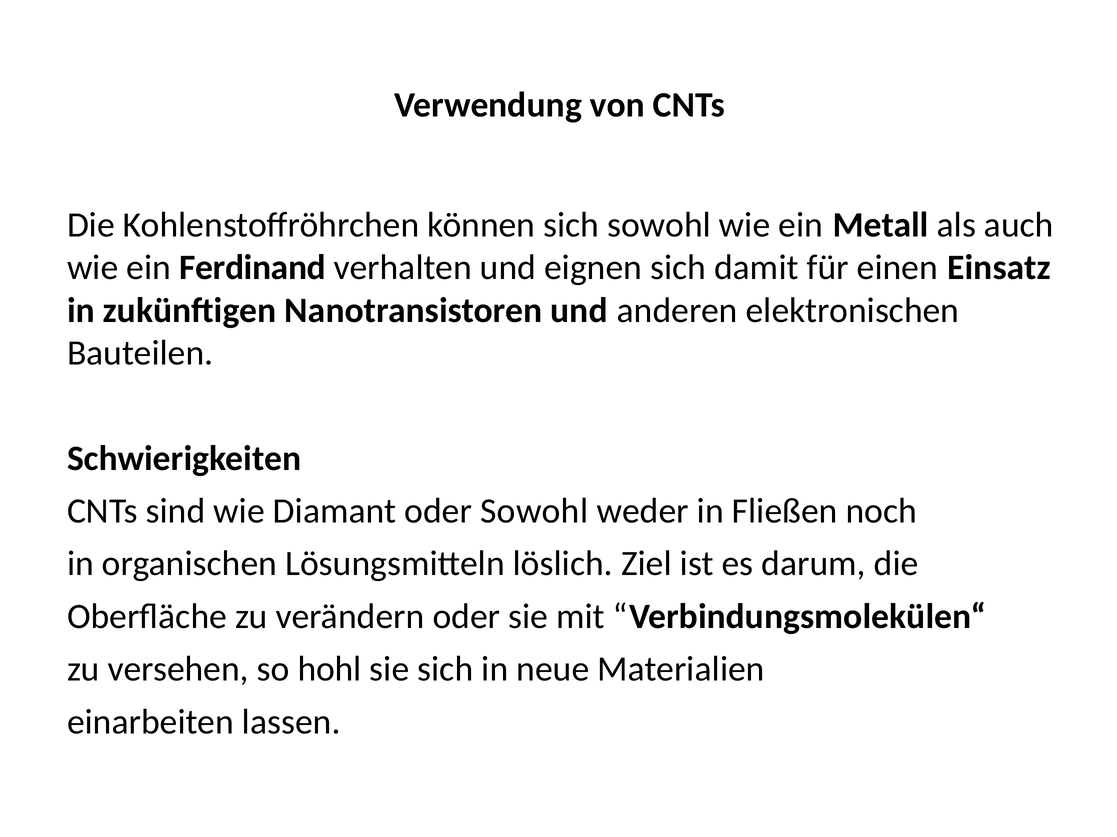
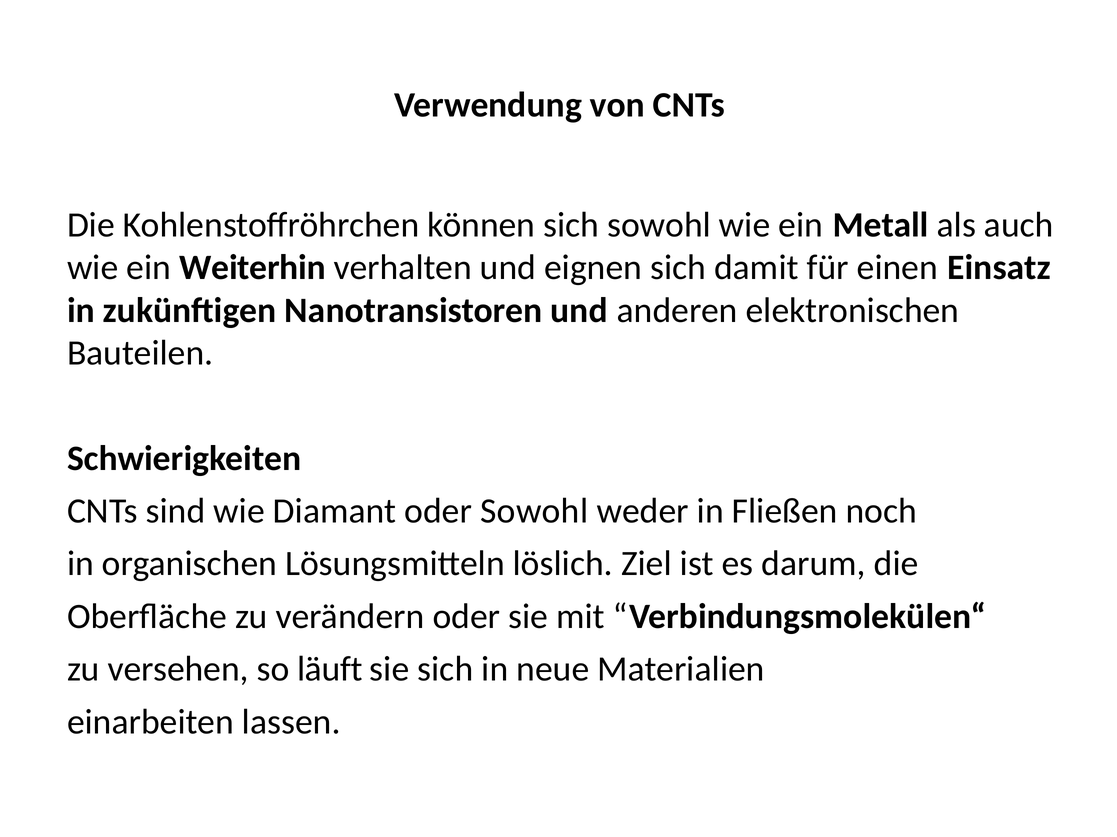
Ferdinand: Ferdinand -> Weiterhin (253, 268)
hohl: hohl -> läuft (330, 670)
